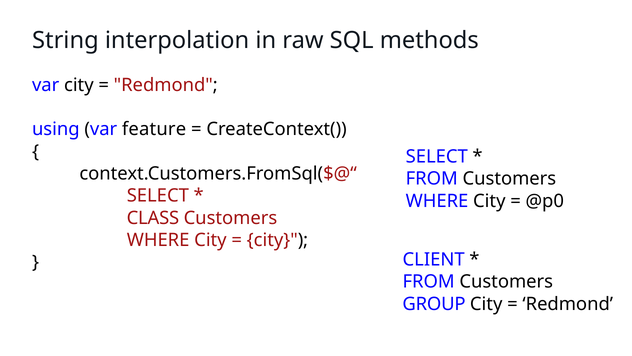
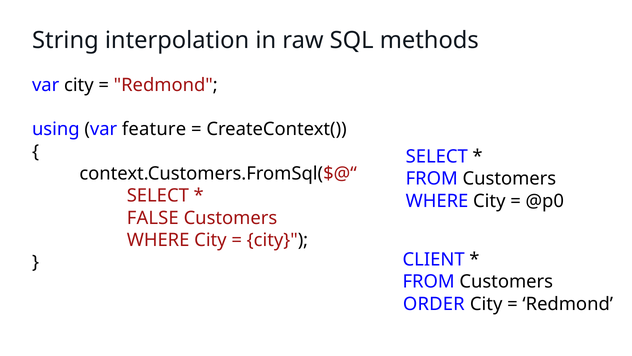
CLASS: CLASS -> FALSE (153, 218)
GROUP: GROUP -> ORDER (434, 303)
